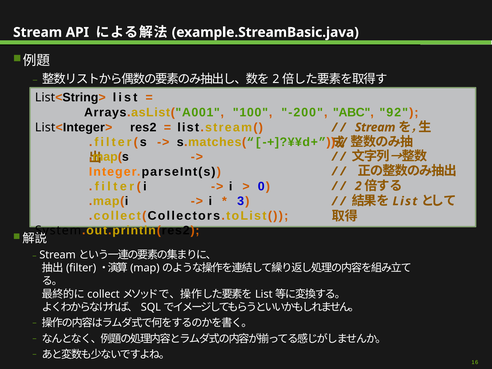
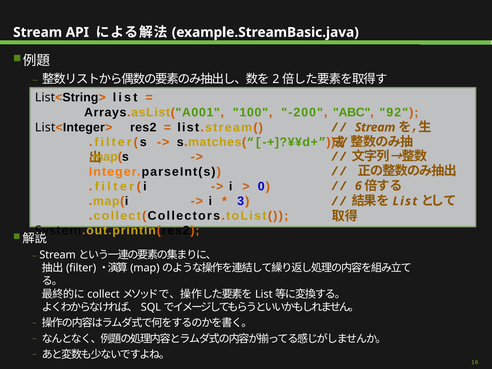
2: 2 -> 6 (358, 186)
